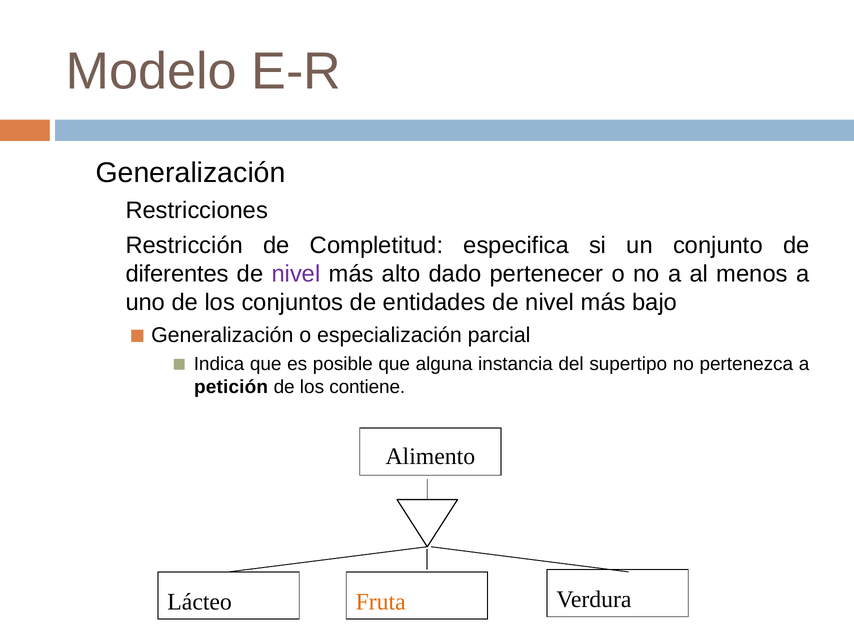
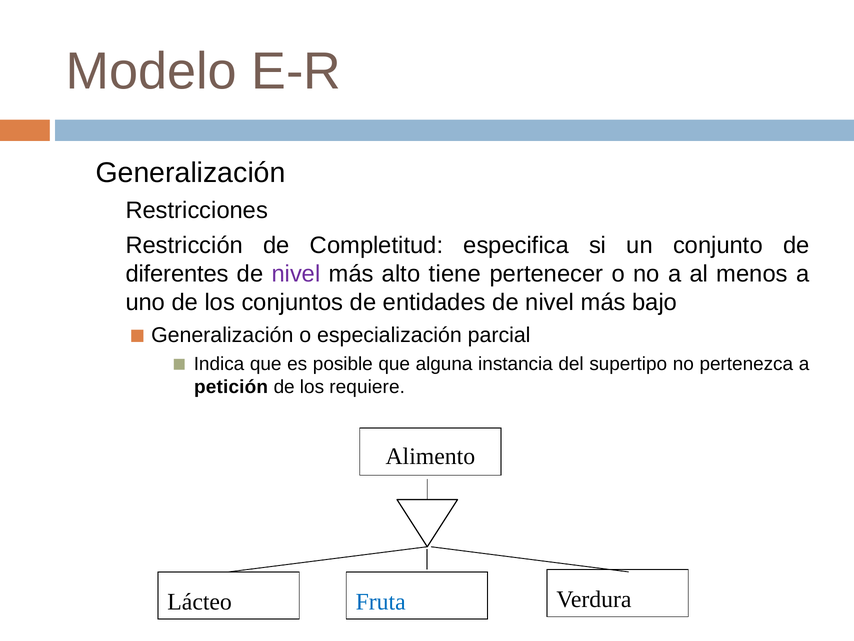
dado: dado -> tiene (455, 274)
contiene: contiene -> requiere (367, 387)
Fruta colour: orange -> blue (381, 601)
